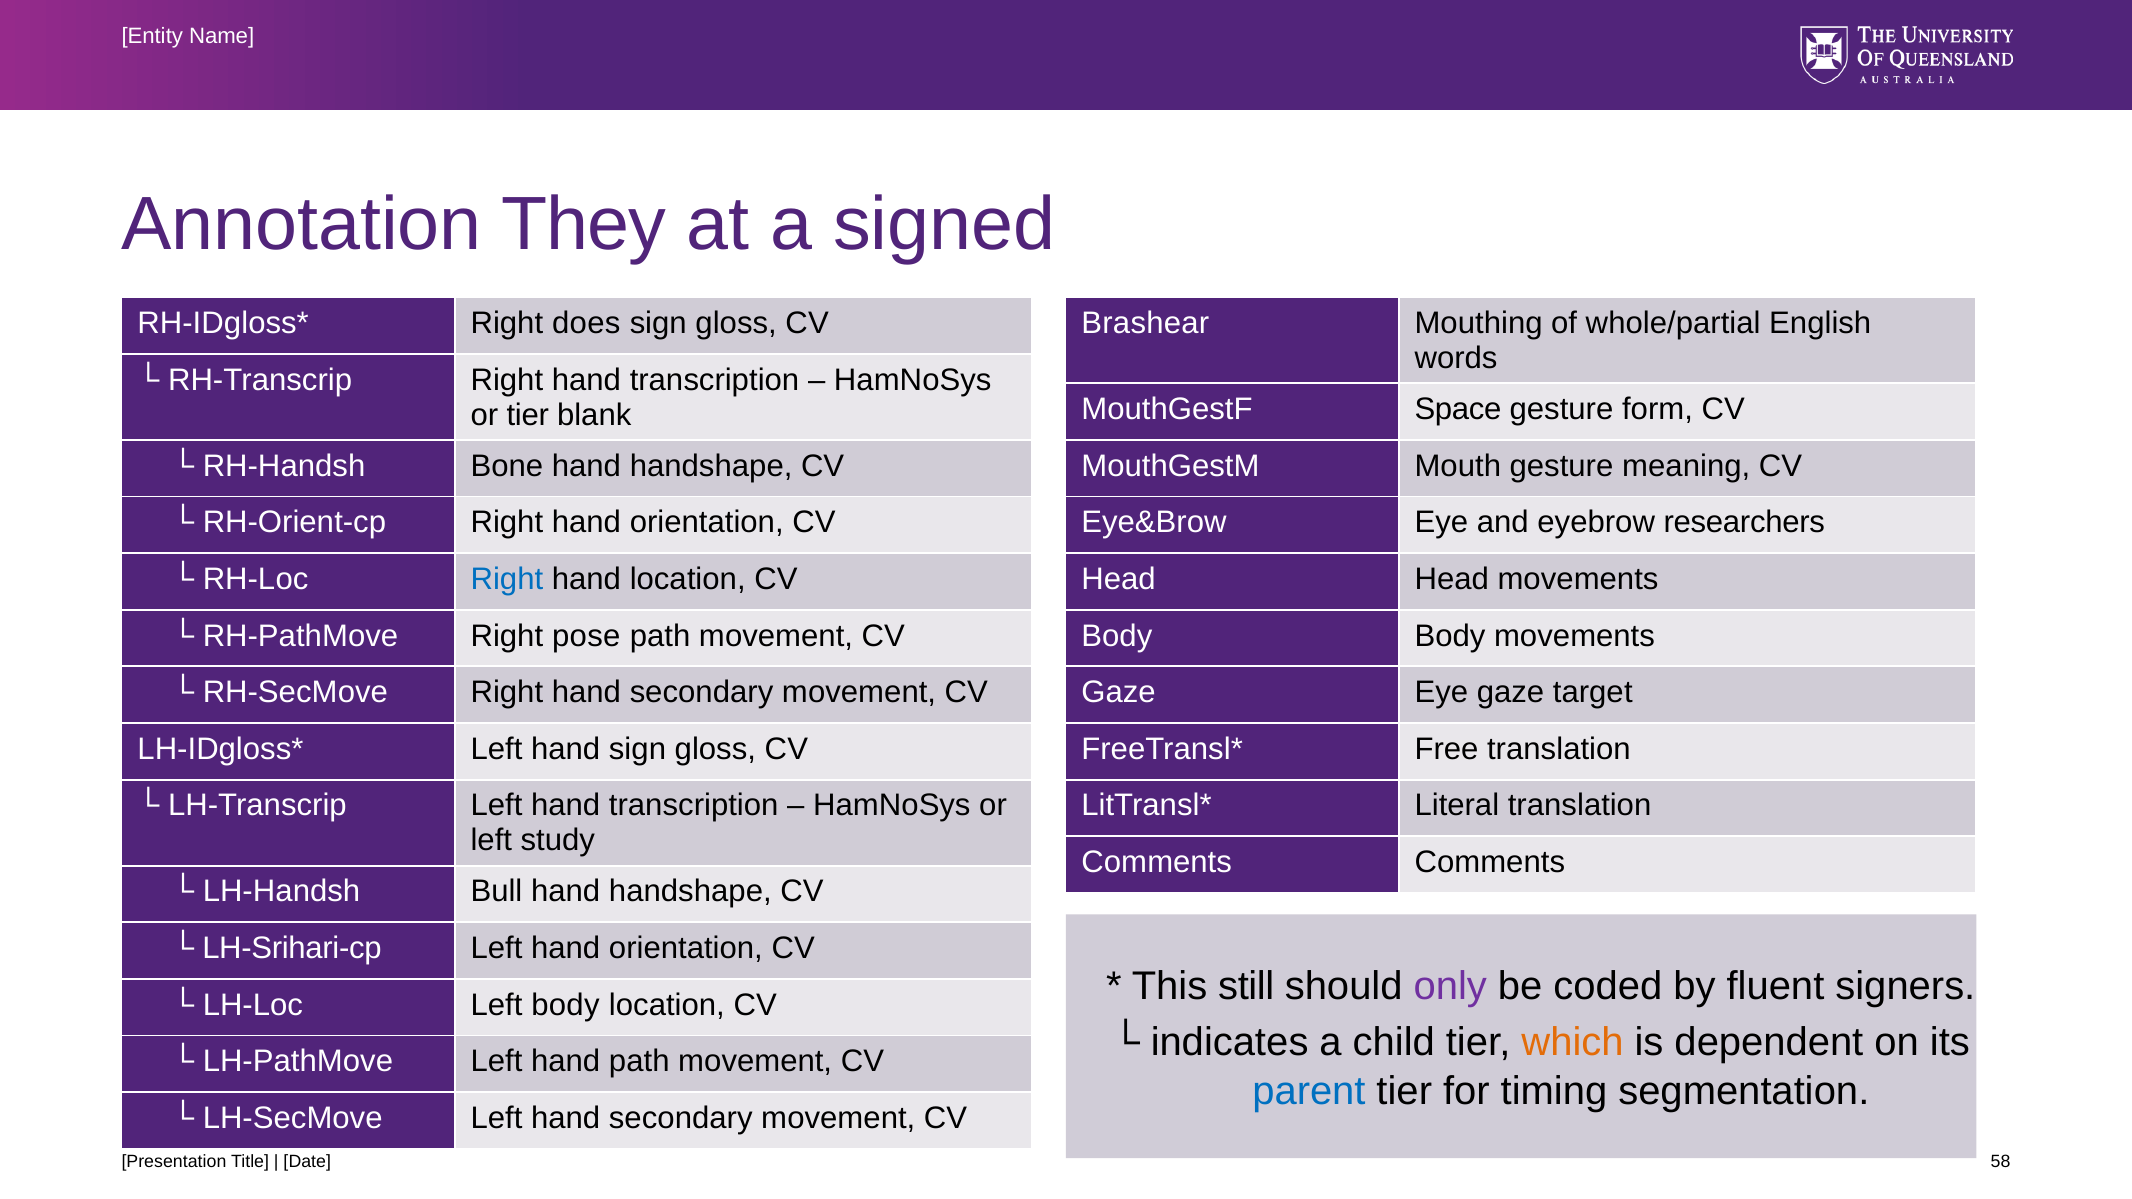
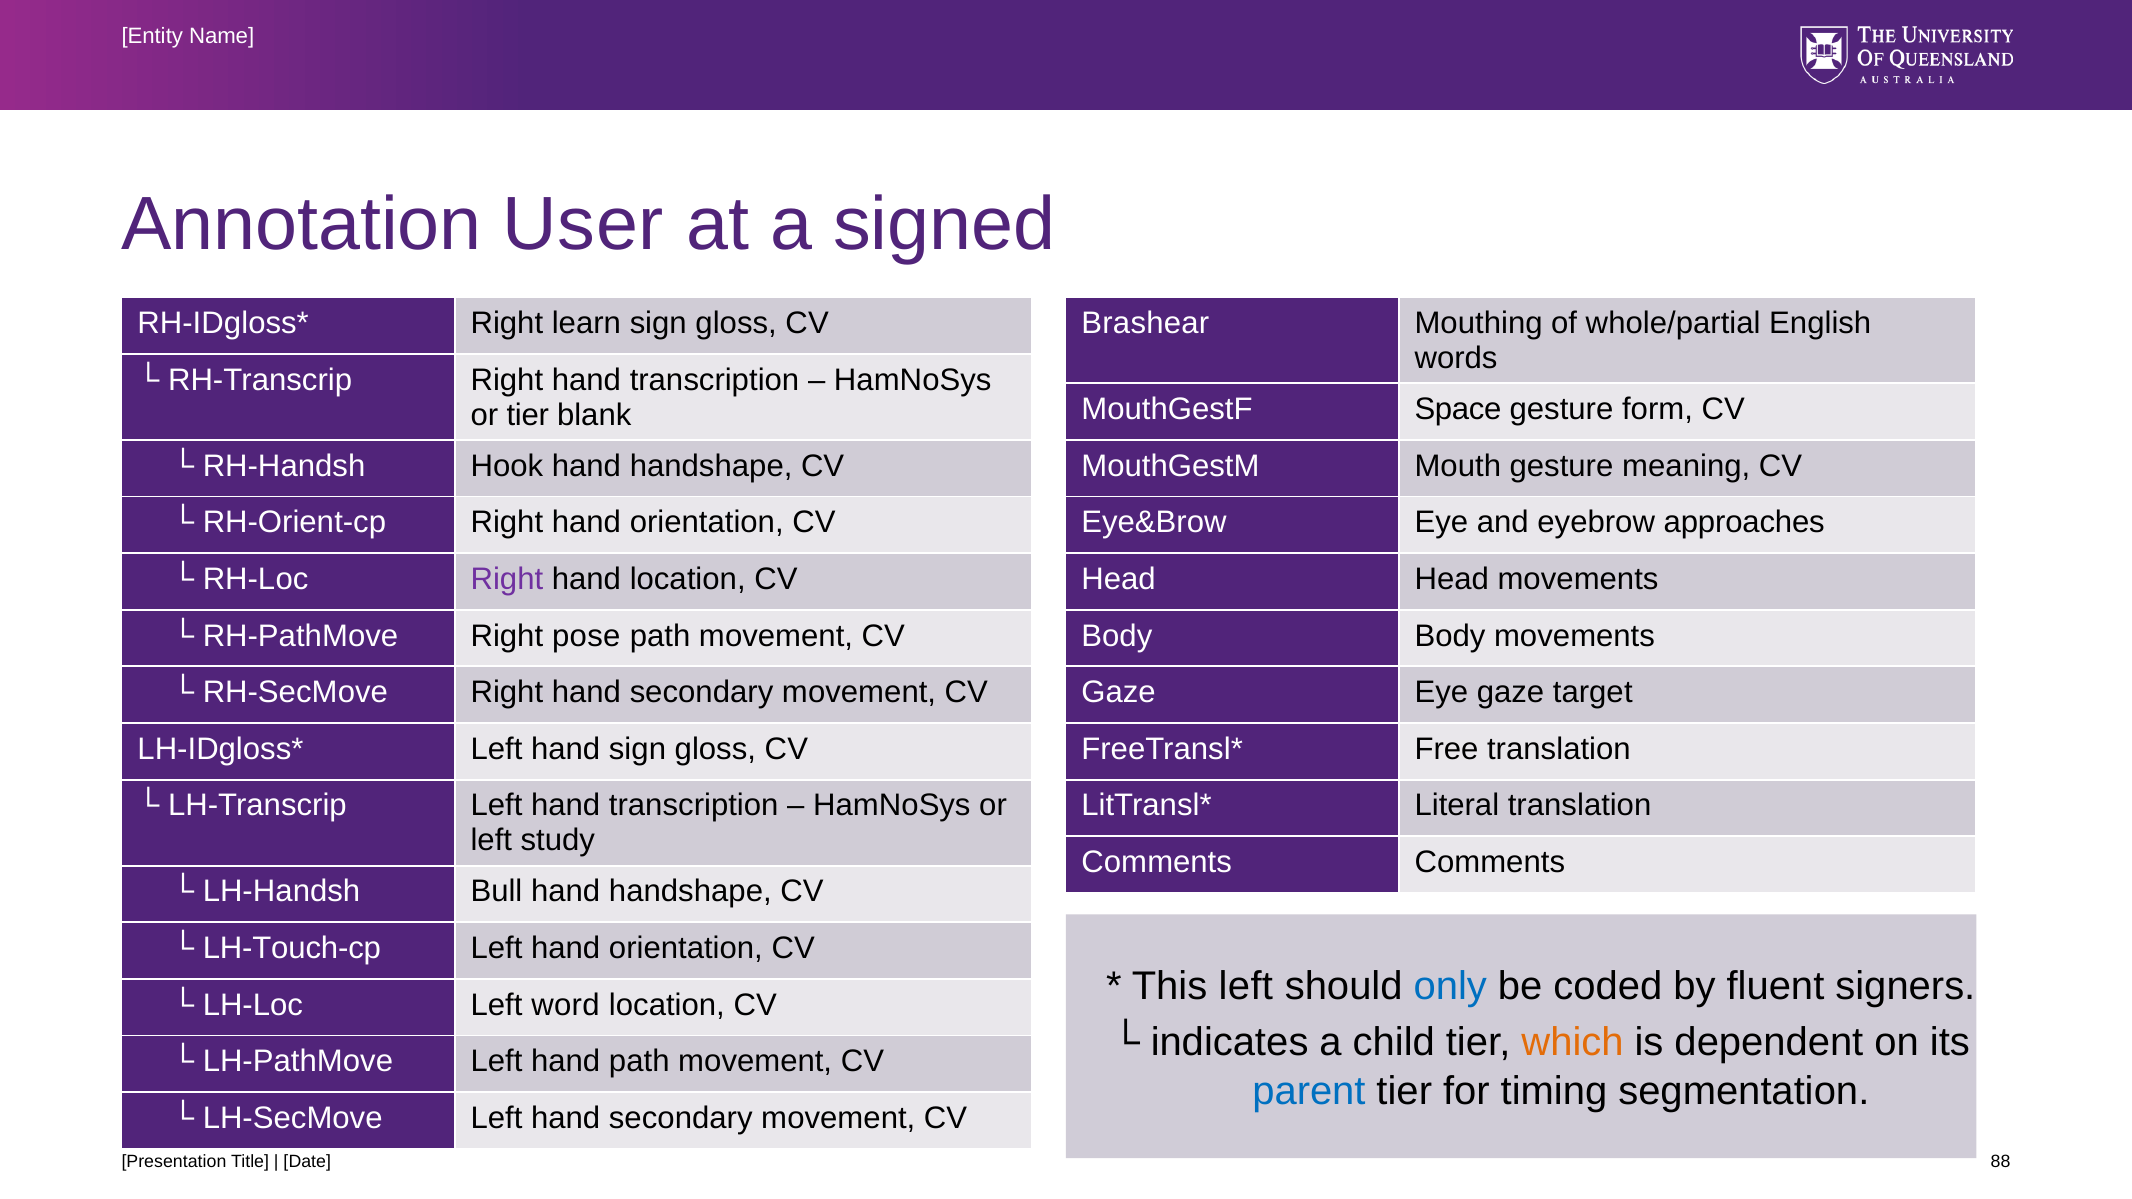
They: They -> User (583, 225)
does: does -> learn (586, 323)
Bone: Bone -> Hook (507, 466)
researchers: researchers -> approaches (1744, 523)
Right colour: blue -> purple (507, 579)
LH-Srihari-cp: LH-Srihari-cp -> LH-Touch-cp (292, 948)
This still: still -> left (1246, 987)
only colour: purple -> blue (1450, 987)
Left body: body -> word (565, 1005)
58: 58 -> 88 (2001, 1162)
